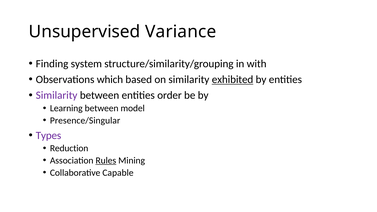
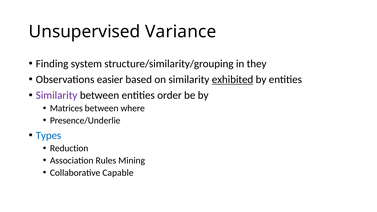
with: with -> they (257, 64)
which: which -> easier (110, 80)
Learning: Learning -> Matrices (66, 108)
model: model -> where (133, 108)
Presence/Singular: Presence/Singular -> Presence/Underlie (85, 120)
Types colour: purple -> blue (49, 135)
Rules underline: present -> none (106, 161)
